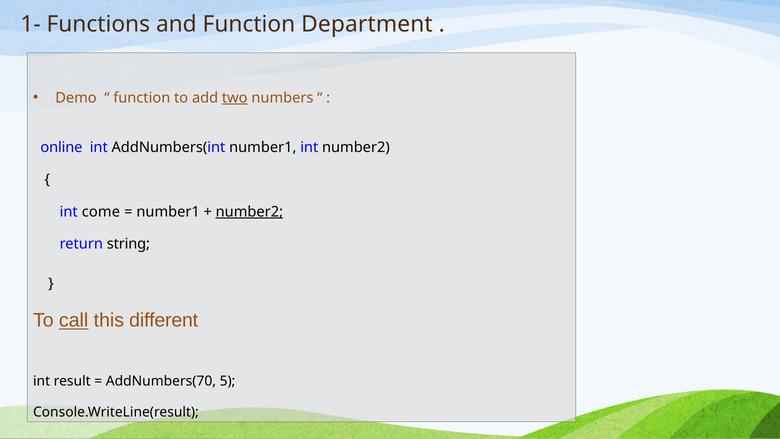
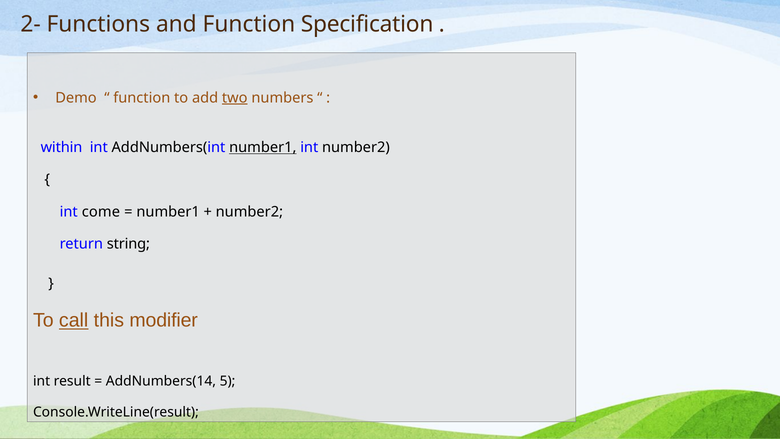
1-: 1- -> 2- (31, 24)
Department: Department -> Specification (367, 24)
online: online -> within (61, 147)
number1 underline: none -> present (263, 147)
number2 underline: present -> none (249, 212)
different: different -> modifier (164, 320)
AddNumbers(70: AddNumbers(70 -> AddNumbers(14 (161, 381)
